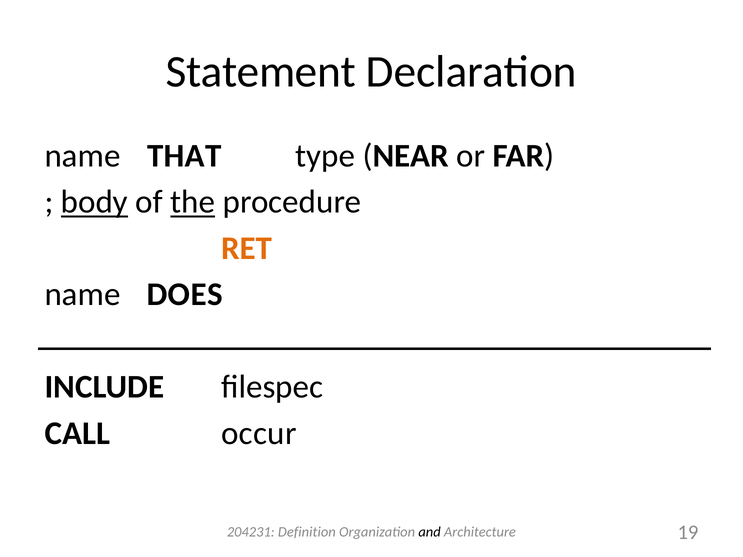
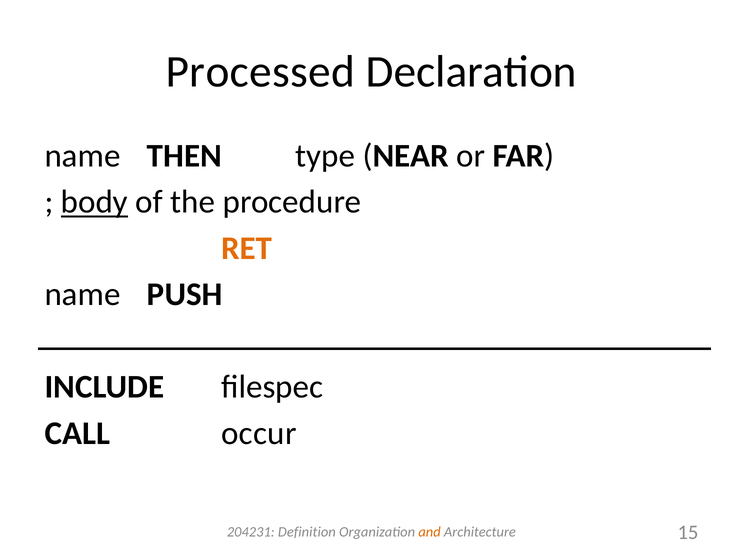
Statement: Statement -> Processed (260, 72)
THAT: THAT -> THEN (184, 156)
the underline: present -> none (193, 202)
DOES: DOES -> PUSH (185, 295)
and colour: black -> orange (430, 532)
19: 19 -> 15 (688, 533)
